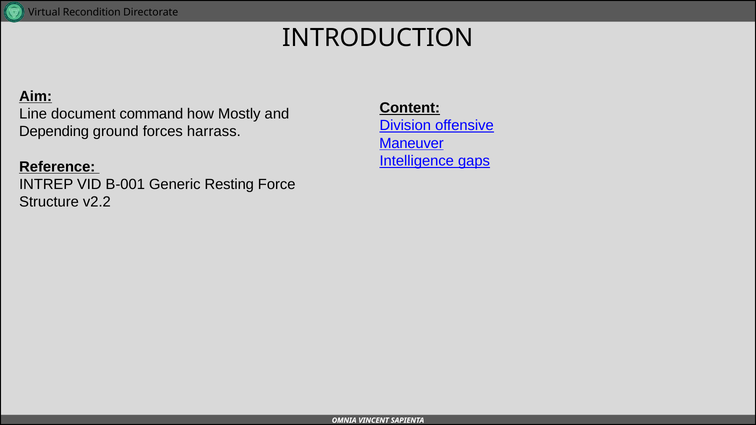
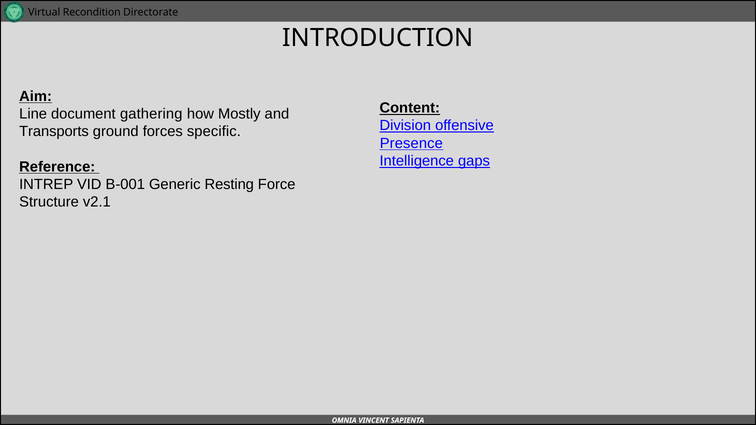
command: command -> gathering (151, 114)
Depending: Depending -> Transports (54, 132)
harrass: harrass -> specific (214, 132)
Maneuver: Maneuver -> Presence (411, 143)
v2.2: v2.2 -> v2.1 (97, 202)
